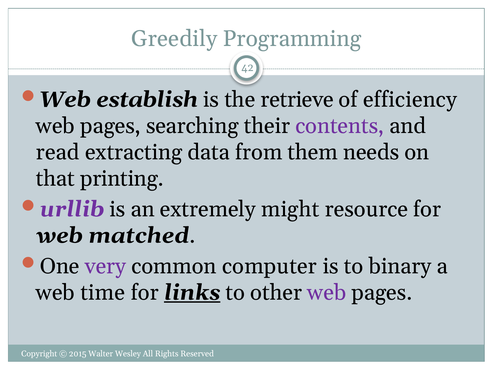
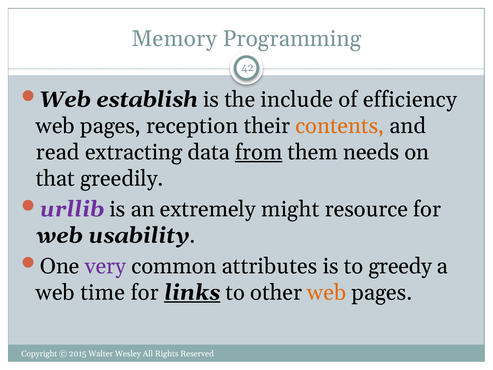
Greedily: Greedily -> Memory (174, 39)
retrieve: retrieve -> include (297, 99)
searching: searching -> reception (192, 126)
contents colour: purple -> orange (340, 126)
from underline: none -> present (259, 152)
printing: printing -> greedily (122, 178)
matched: matched -> usability (139, 235)
computer: computer -> attributes (270, 266)
binary: binary -> greedy (400, 266)
web colour: purple -> orange (327, 292)
